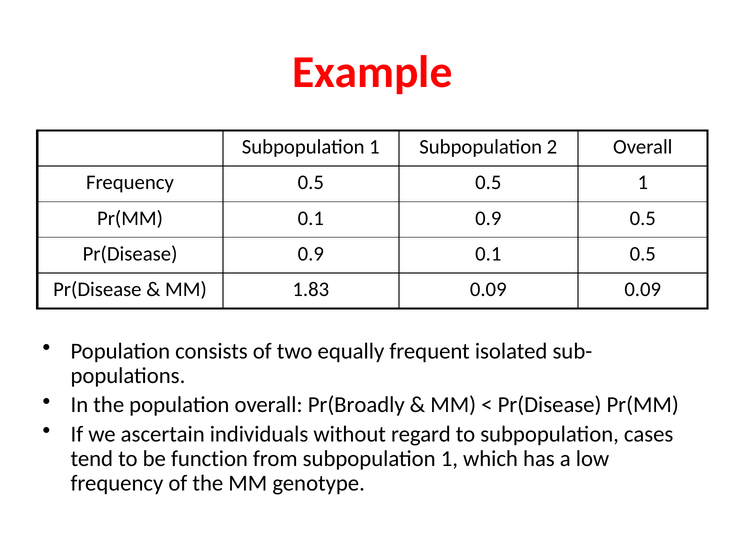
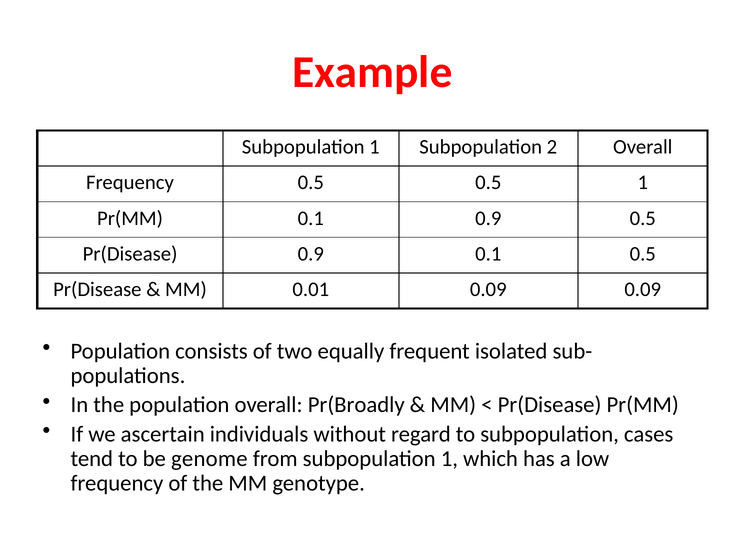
1.83: 1.83 -> 0.01 (311, 289)
function: function -> genome (209, 458)
